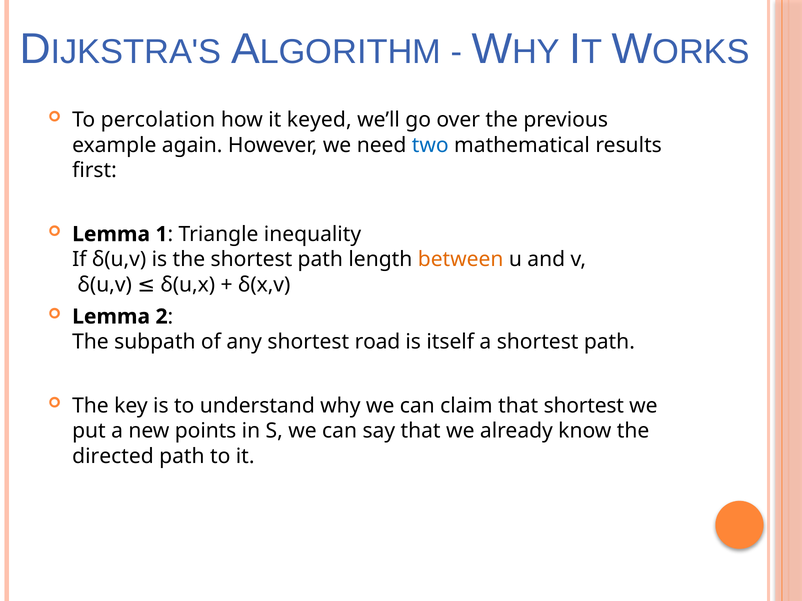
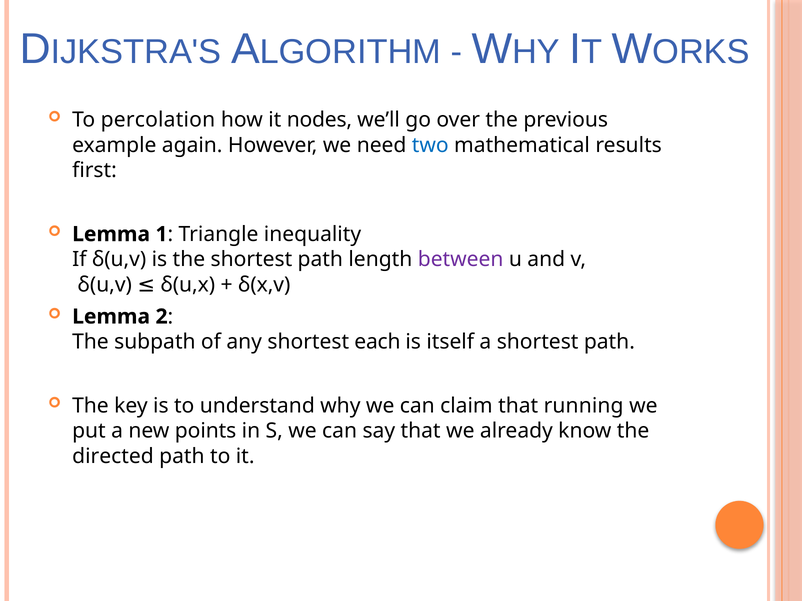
keyed: keyed -> nodes (319, 120)
between colour: orange -> purple (461, 260)
road: road -> each (377, 342)
that shortest: shortest -> running (584, 406)
